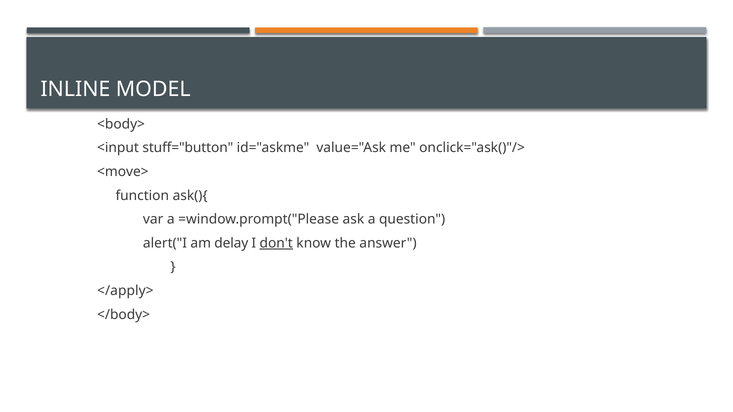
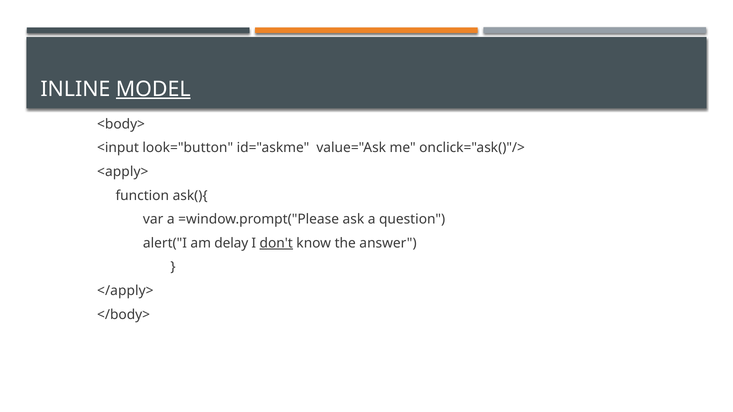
MODEL underline: none -> present (153, 89)
stuff="button: stuff="button -> look="button (188, 148)
<move>: <move> -> <apply> (123, 172)
